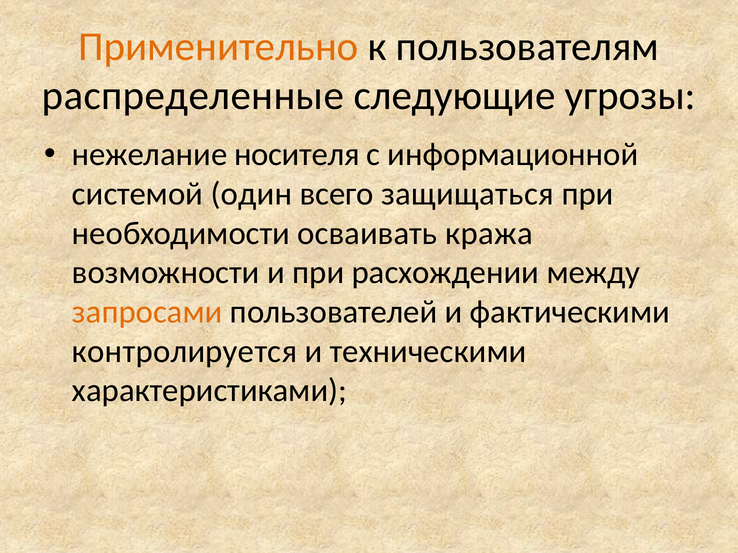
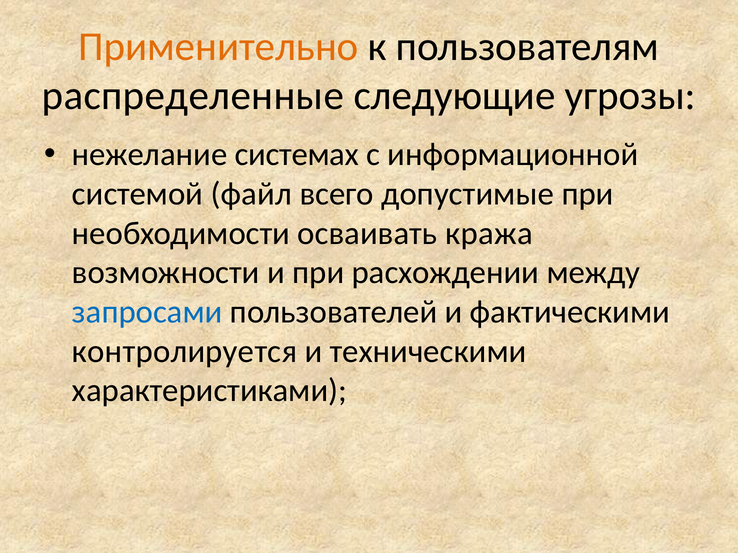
носителя: носителя -> системах (297, 155)
один: один -> файл (251, 194)
защищаться: защищаться -> допустимые (468, 194)
запросами colour: orange -> blue (147, 312)
